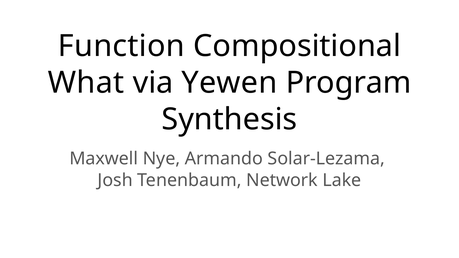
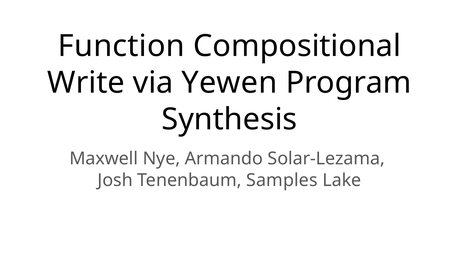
What: What -> Write (86, 83)
Network: Network -> Samples (282, 180)
